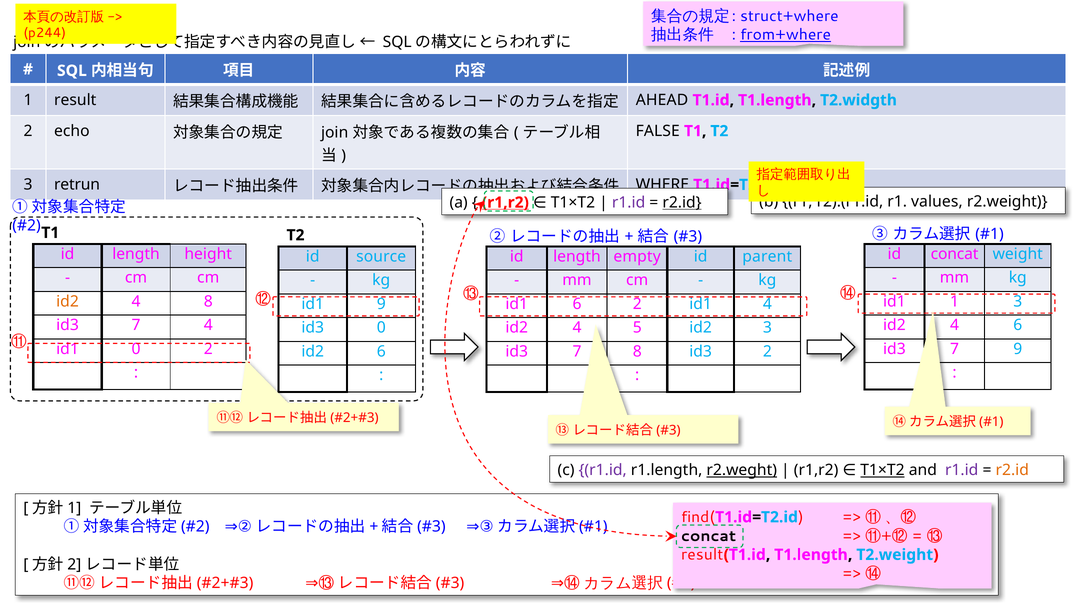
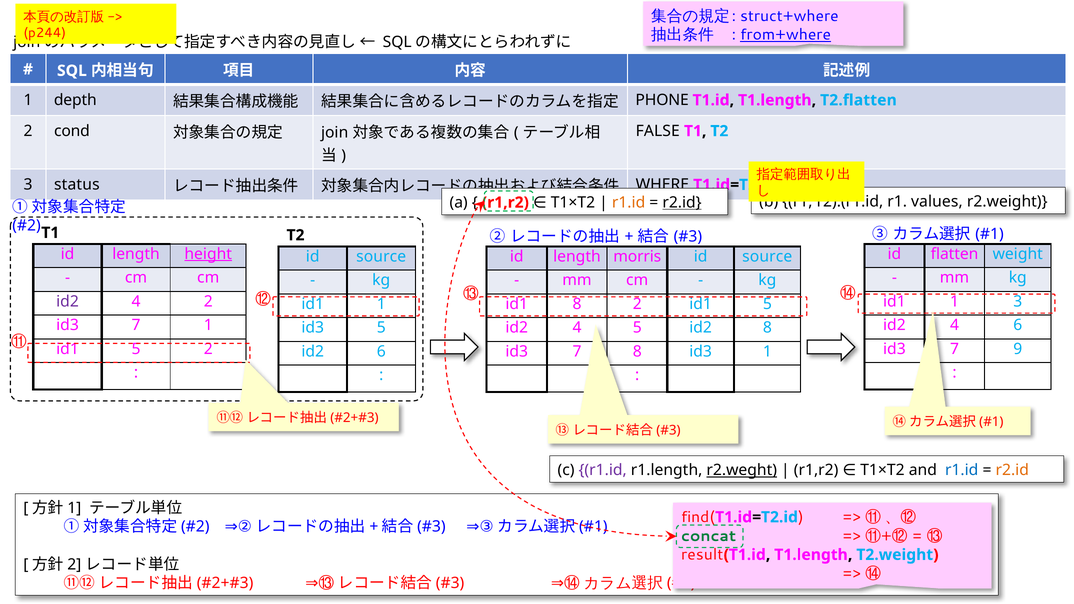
1 result: result -> depth (75, 100)
AHEAD: AHEAD -> PHONE (662, 100)
T2.widgth: T2.widgth -> T2.flatten (858, 100)
echo: echo -> cond (72, 131)
retrun: retrun -> status (77, 185)
r1,r2 underline: present -> none (505, 203)
r1.id colour: purple -> orange (629, 203)
id concat: concat -> flatten (955, 254)
height underline: none -> present (208, 254)
empty: empty -> morris (637, 256)
parent: parent -> source (767, 256)
id2 colour: orange -> purple (68, 301)
4 8: 8 -> 2 (208, 301)
9: 9 -> 1 (381, 304)
id1 6: 6 -> 8 (577, 304)
2 id1 4: 4 -> 5 (767, 304)
7 4: 4 -> 1 (208, 325)
id3 0: 0 -> 5 (381, 328)
3: 3 -> 8 (767, 328)
0: 0 -> 5 (136, 349)
2: 2 -> 1 (767, 351)
T1×T2 underline: present -> none (882, 470)
r1.id colour: purple -> blue (962, 470)
concat colour: black -> green (709, 536)
